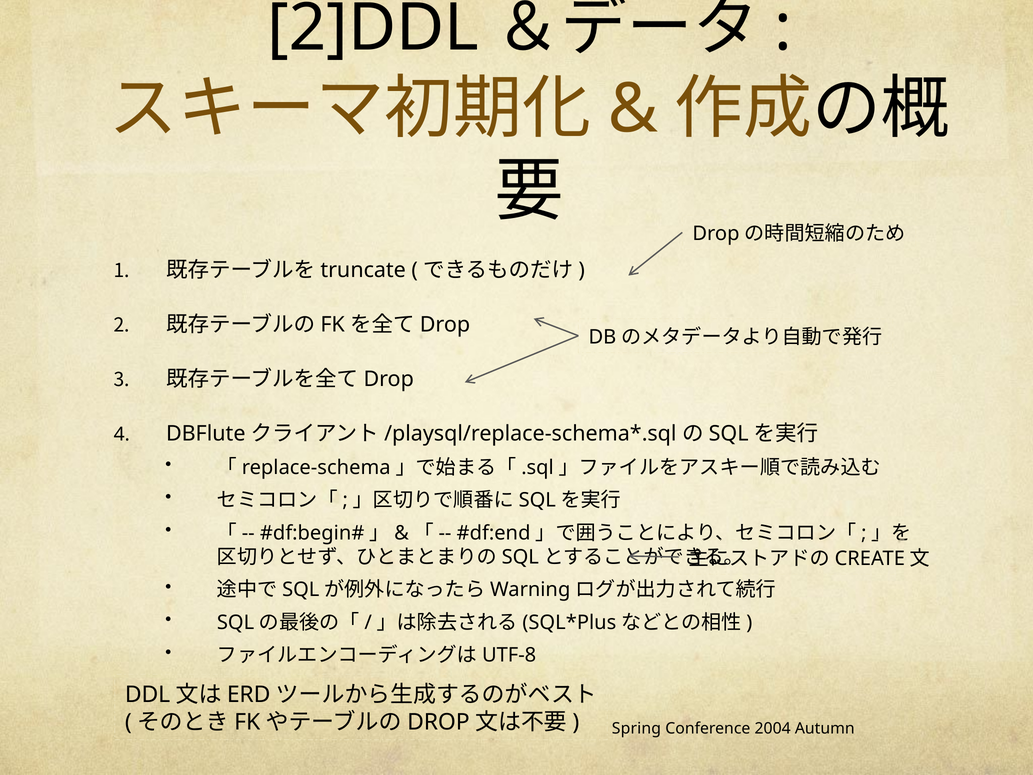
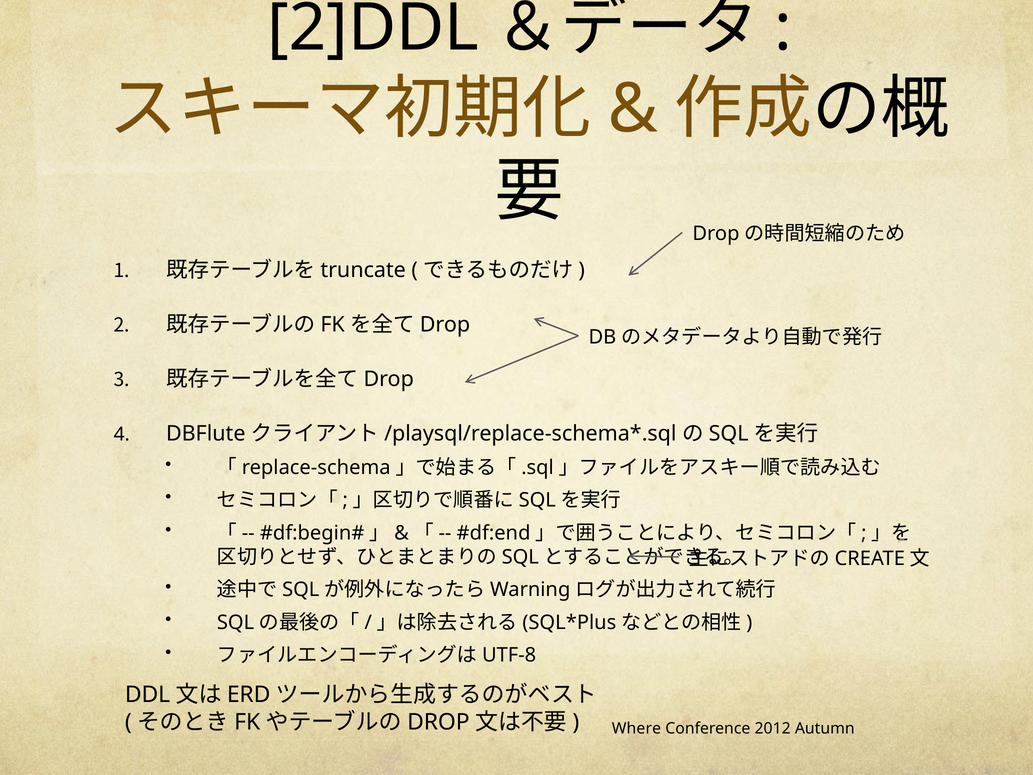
Spring: Spring -> Where (636, 728)
2004: 2004 -> 2012 (773, 728)
